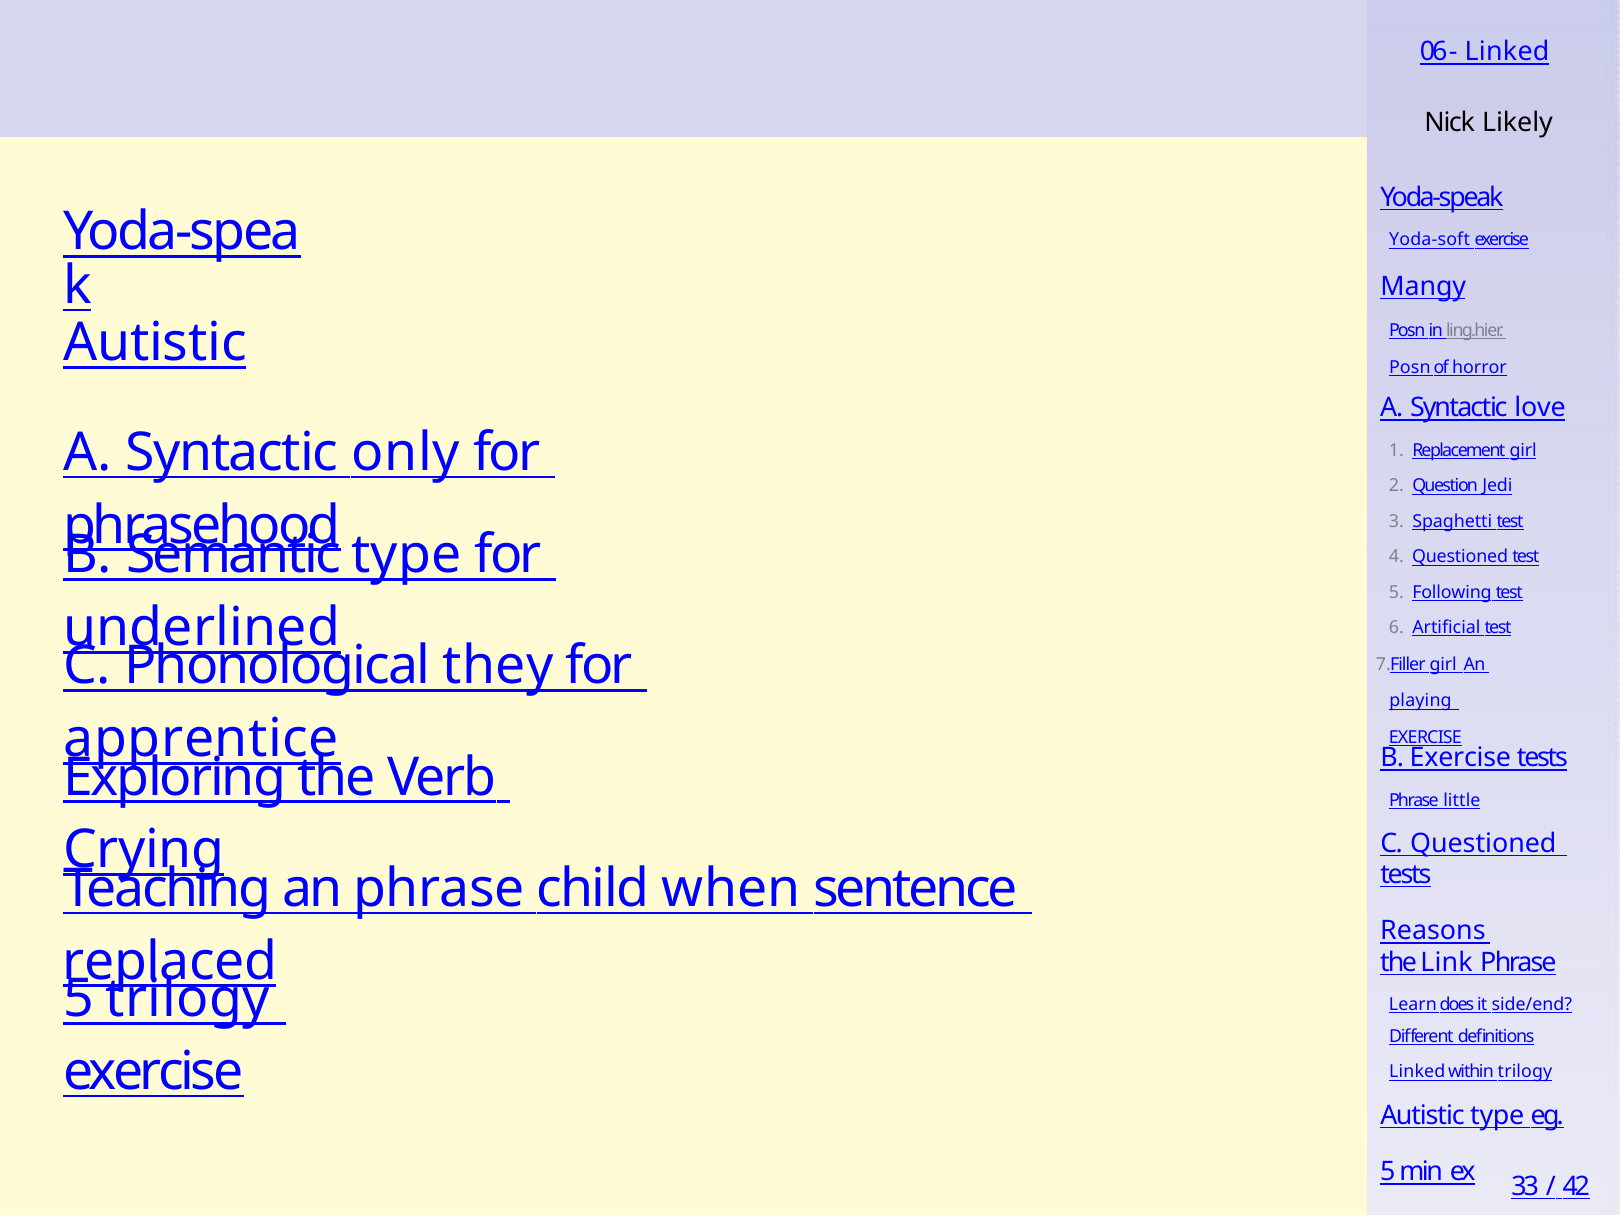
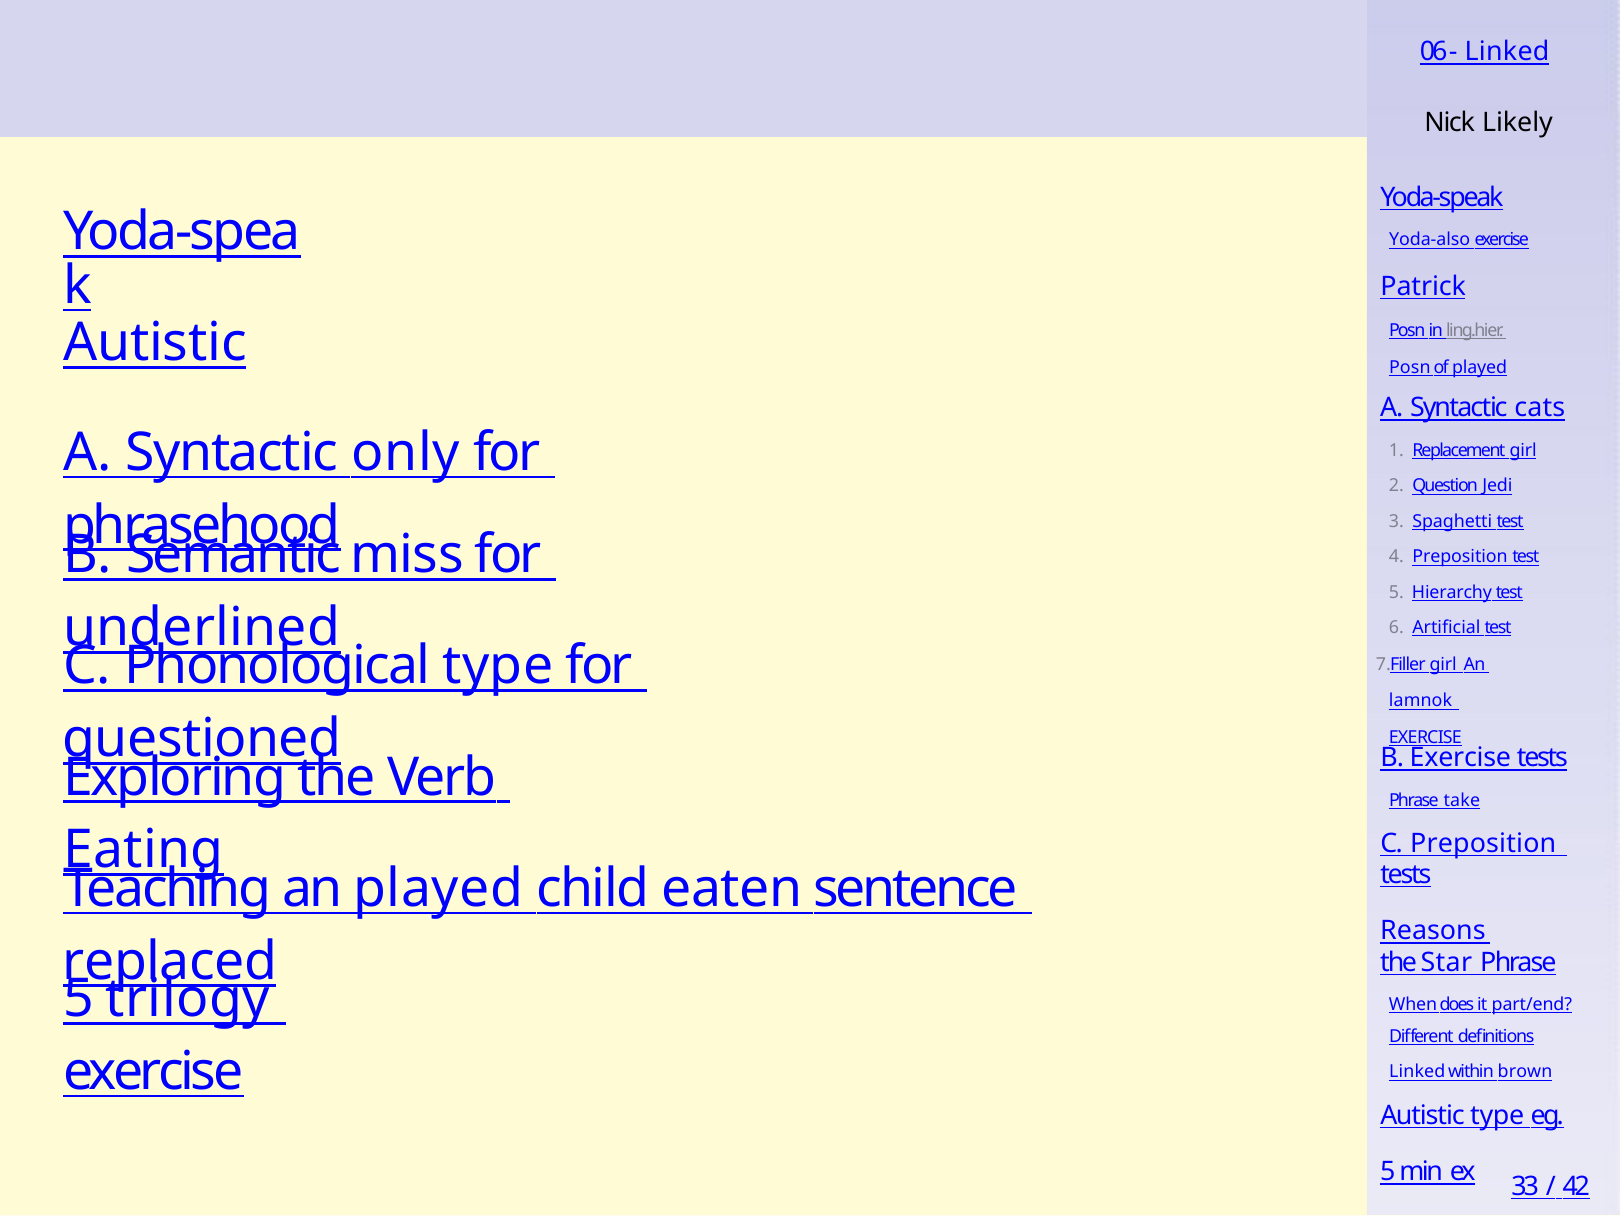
Yoda-soft: Yoda-soft -> Yoda-also (1430, 240)
Mangy: Mangy -> Patrick (1423, 286)
of horror: horror -> played (1480, 367)
love: love -> cats (1540, 408)
type: type -> miss (407, 555)
Questioned: Questioned -> Preposition (1460, 557)
Following: Following -> Hierarchy (1452, 592)
Phonological they: they -> type (498, 666)
playing: playing -> lamnok (1421, 701)
apprentice: apprentice -> questioned (202, 739)
little: little -> take (1462, 800)
Crying: Crying -> Eating (143, 850)
C Questioned: Questioned -> Preposition (1483, 843)
an phrase: phrase -> played (438, 888)
when: when -> eaten (732, 888)
Link: Link -> Star (1446, 962)
Learn: Learn -> When (1413, 1004)
side/end: side/end -> part/end (1532, 1004)
within trilogy: trilogy -> brown (1525, 1072)
